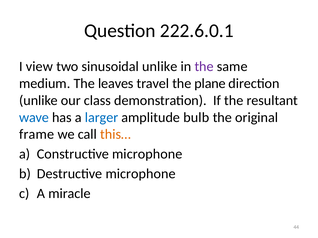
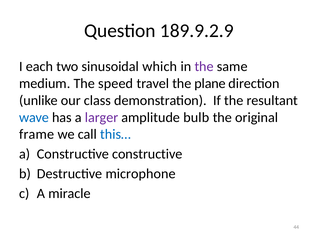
222.6.0.1: 222.6.0.1 -> 189.9.2.9 (197, 31)
view: view -> each (39, 67)
sinusoidal unlike: unlike -> which (160, 67)
leaves: leaves -> speed (116, 84)
larger colour: blue -> purple (102, 118)
this… colour: orange -> blue (115, 135)
Constructive microphone: microphone -> constructive (147, 154)
